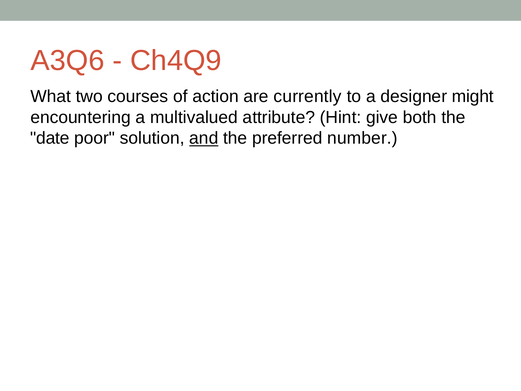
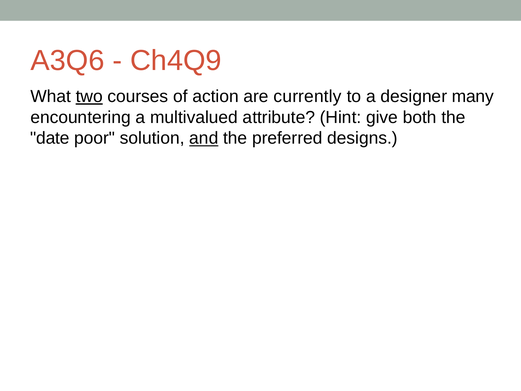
two underline: none -> present (89, 96)
might: might -> many (473, 96)
number: number -> designs (363, 138)
